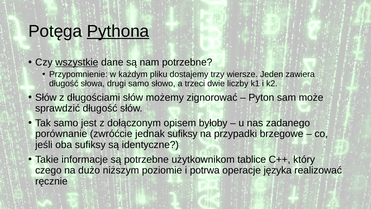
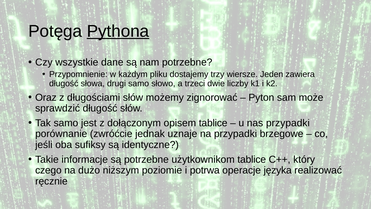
wszystkie underline: present -> none (77, 62)
Słów: Słów -> Oraz (46, 97)
opisem byłoby: byłoby -> tablice (213, 123)
nas zadanego: zadanego -> przypadki (288, 123)
jednak sufiksy: sufiksy -> uznaje (182, 134)
